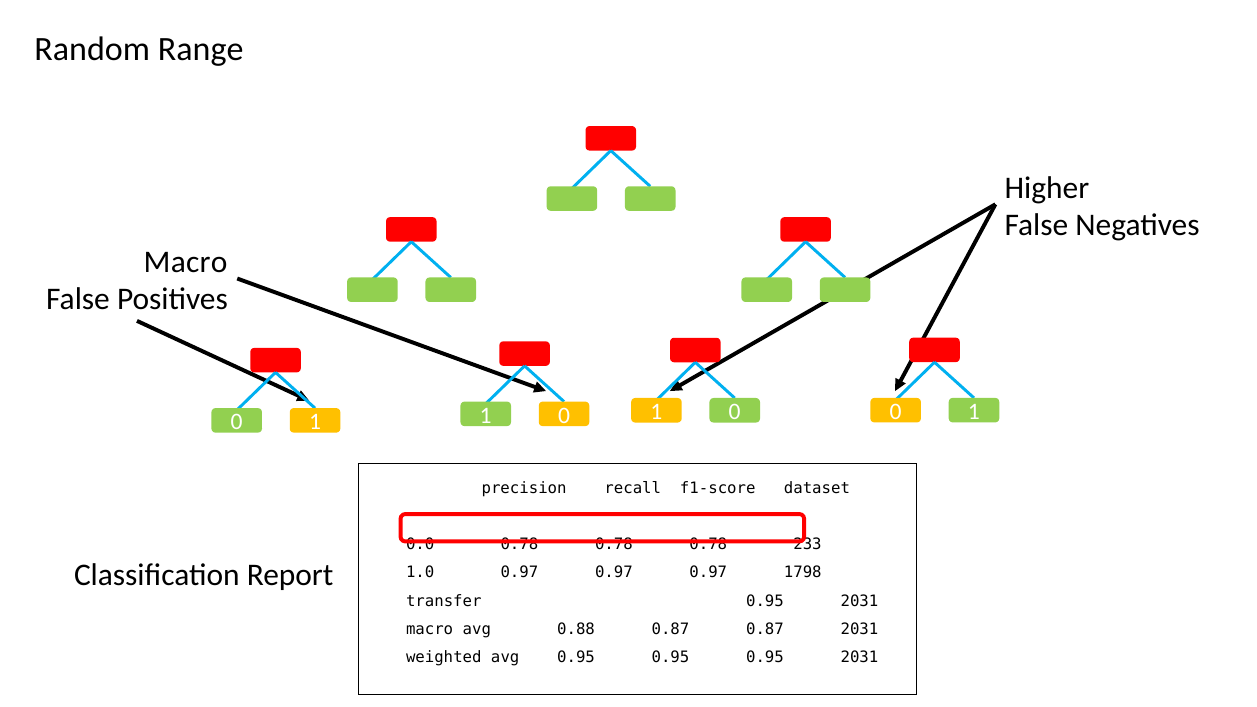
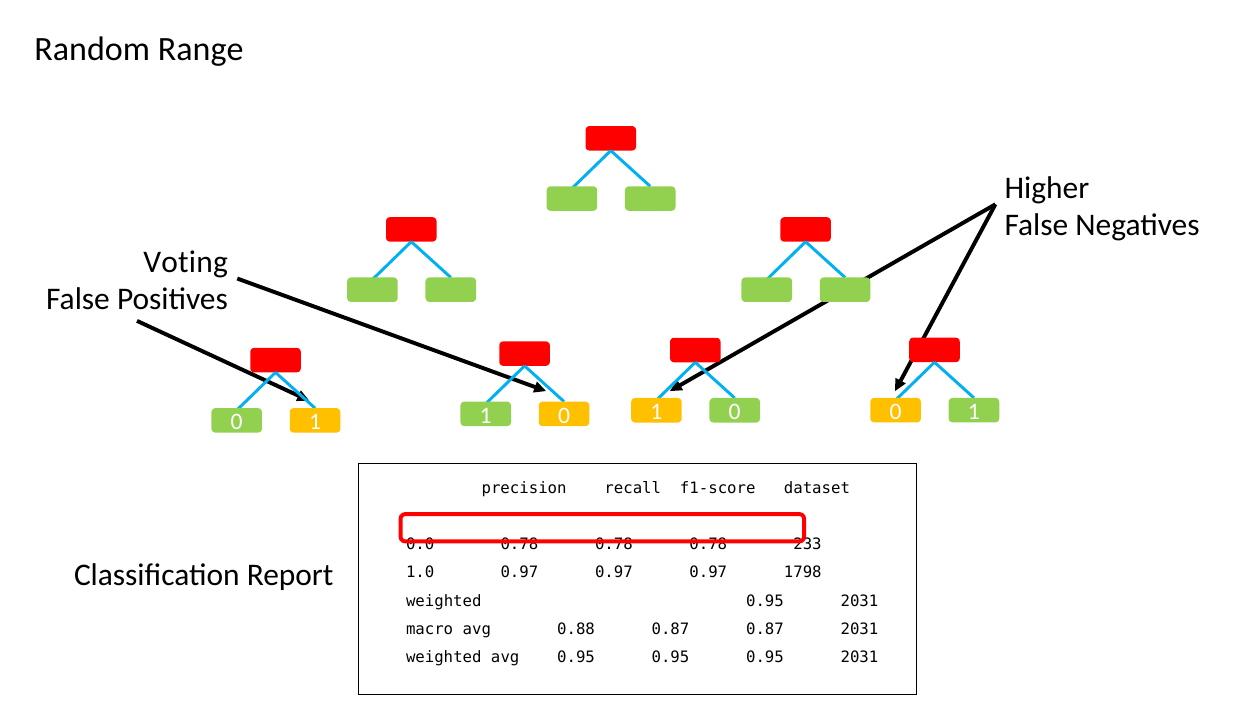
Macro: Macro -> Voting (186, 262)
transfer: transfer -> weighted (444, 601)
